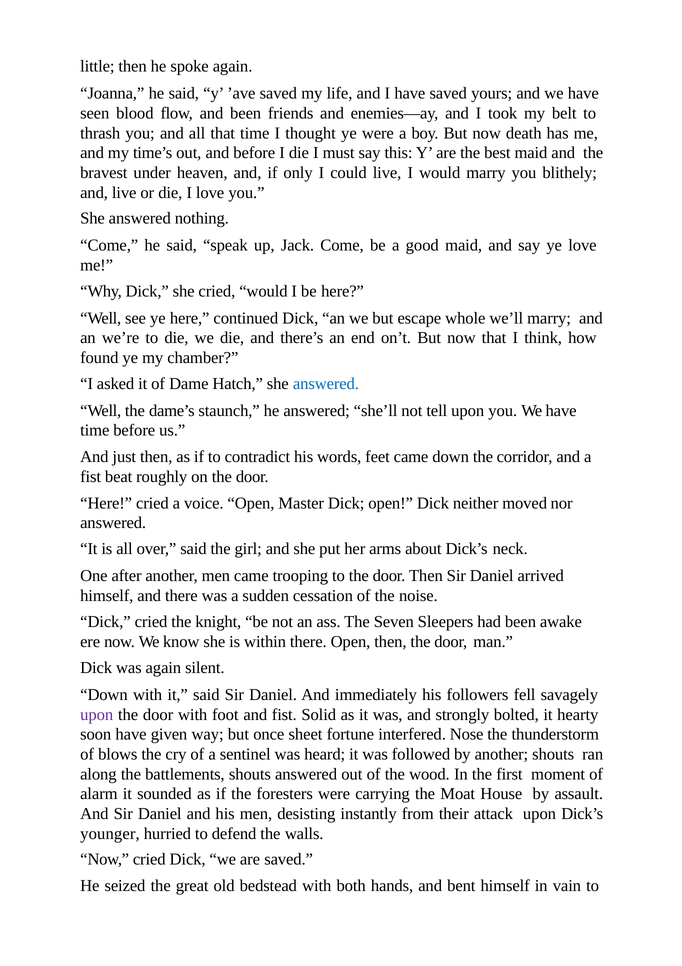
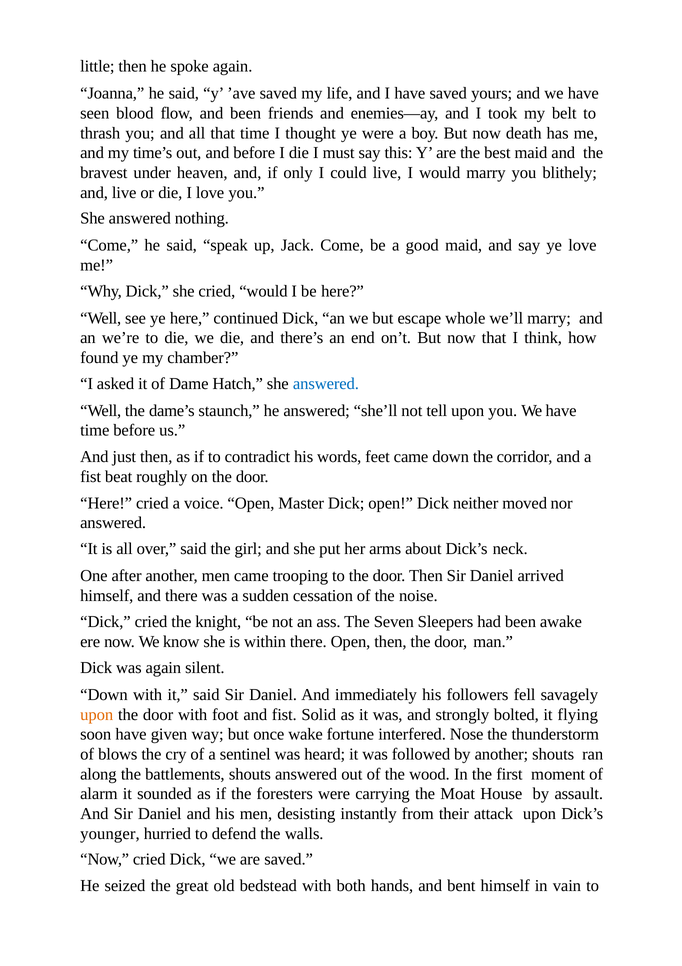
upon colour: purple -> orange (97, 714)
hearty: hearty -> flying (578, 714)
sheet: sheet -> wake (306, 734)
